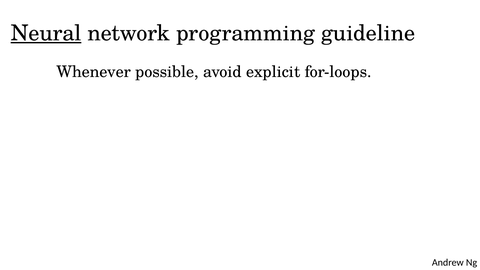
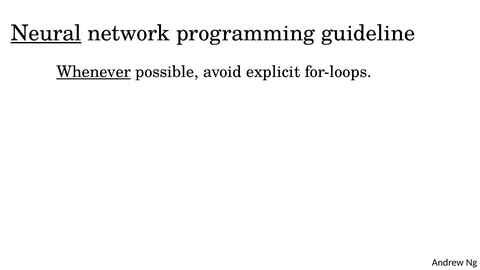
Whenever underline: none -> present (94, 72)
